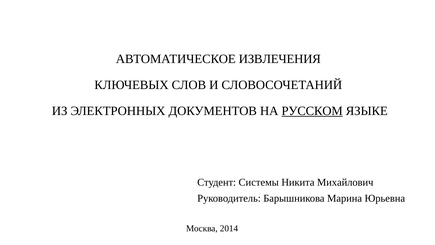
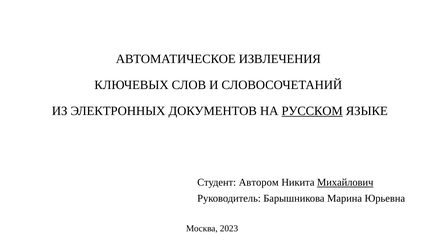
Системы: Системы -> Автором (259, 182)
Михайлович underline: none -> present (345, 182)
2014: 2014 -> 2023 (229, 228)
